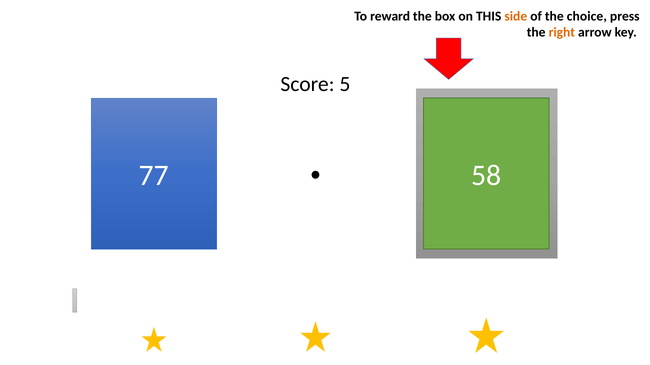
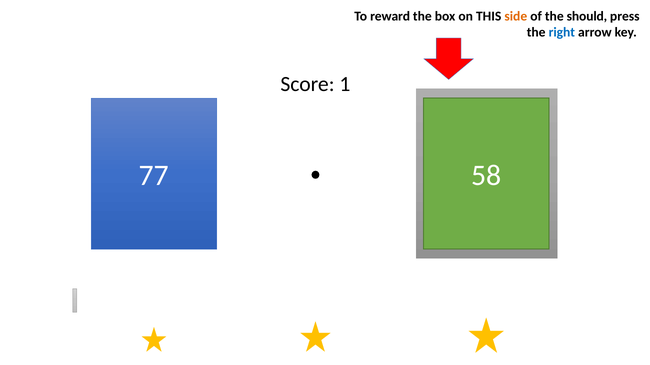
choice: choice -> should (587, 16)
right colour: orange -> blue (562, 33)
5: 5 -> 1 (345, 84)
